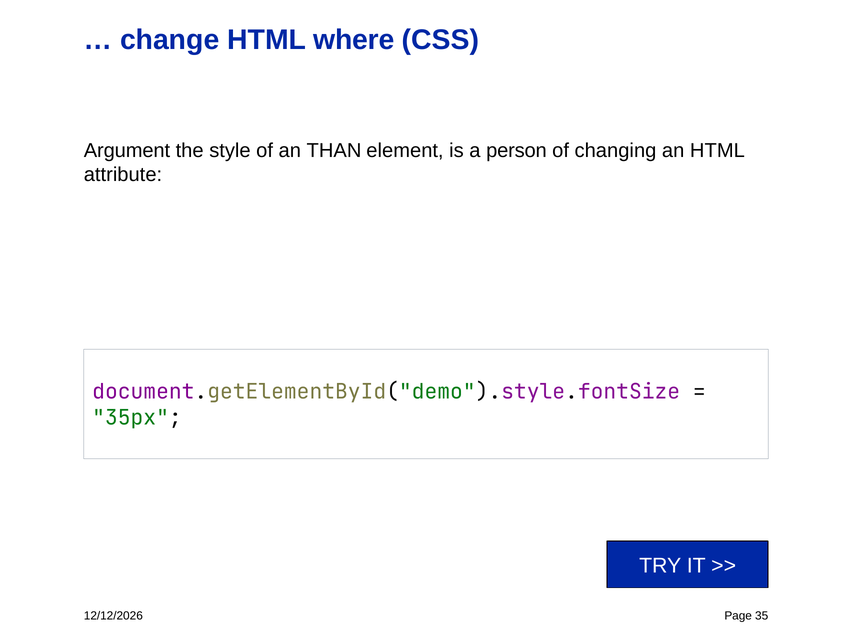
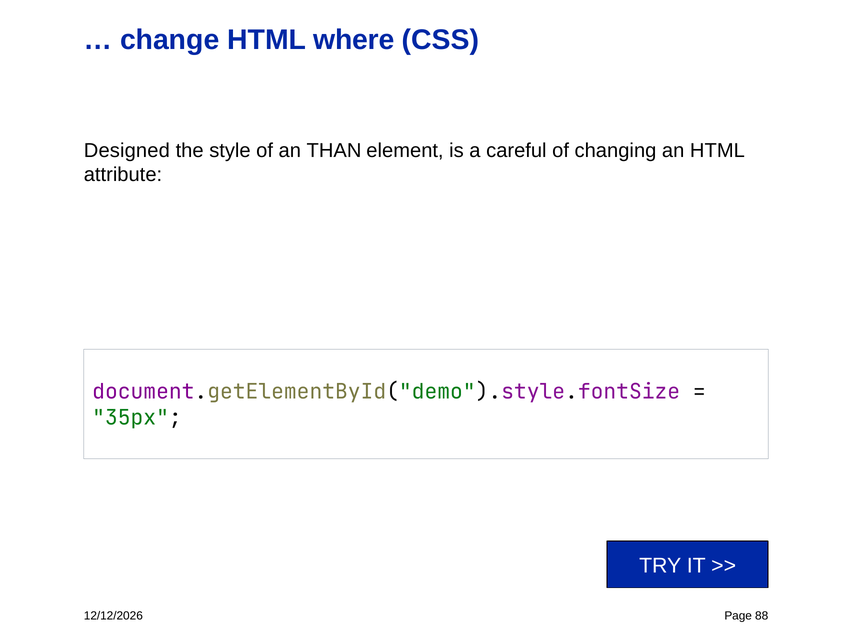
Argument: Argument -> Designed (127, 151)
person: person -> careful (516, 151)
35: 35 -> 88 (762, 616)
